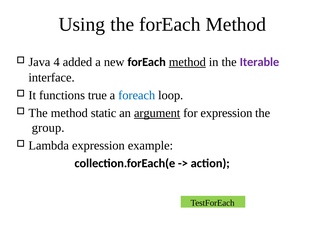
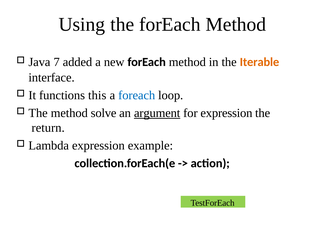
4: 4 -> 7 (57, 62)
method underline: present -> none (187, 62)
Iterable colour: purple -> orange (259, 62)
true: true -> this (97, 95)
static: static -> solve (104, 113)
group: group -> return (48, 128)
